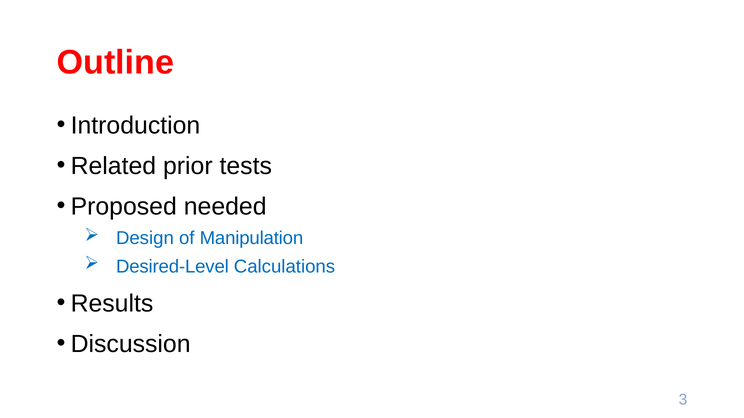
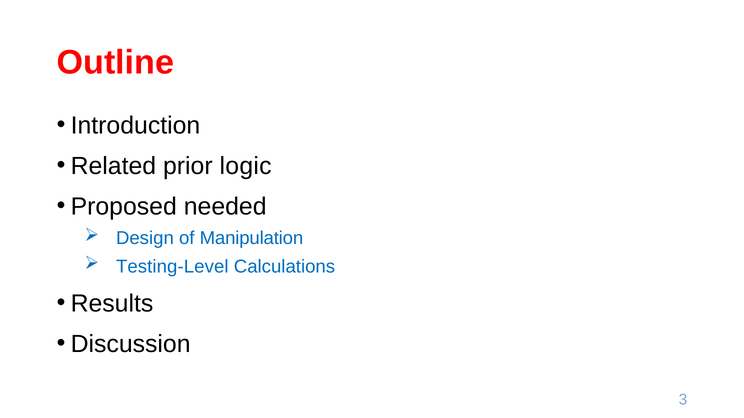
tests: tests -> logic (246, 166)
Desired-Level: Desired-Level -> Testing-Level (172, 267)
